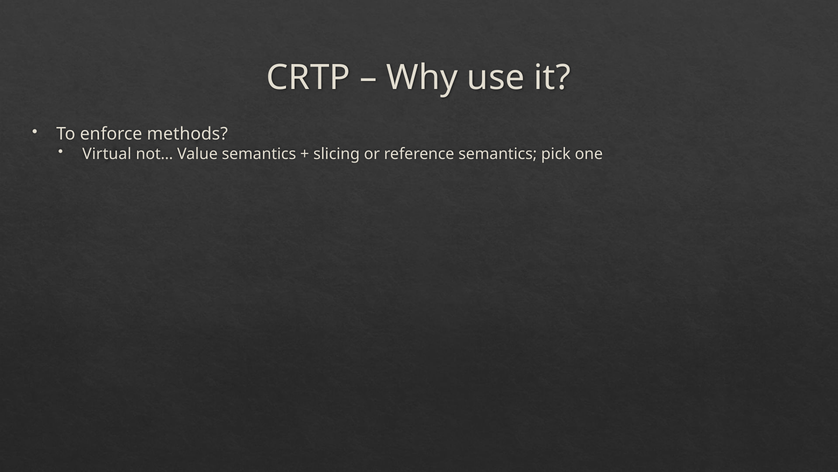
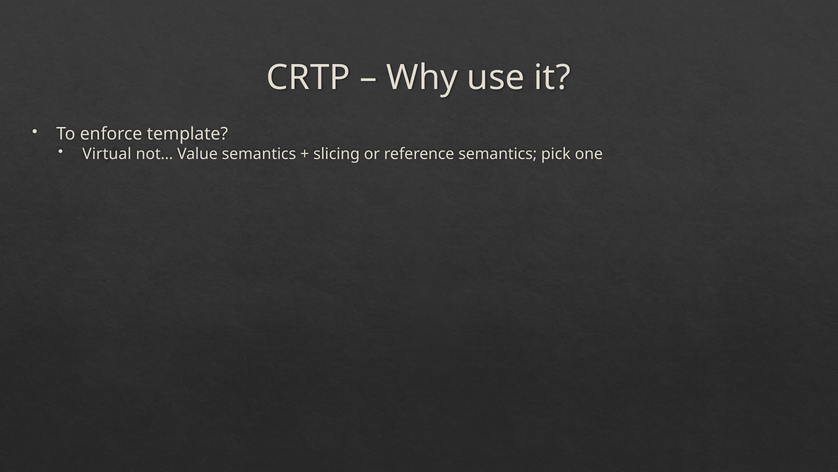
methods: methods -> template (187, 134)
